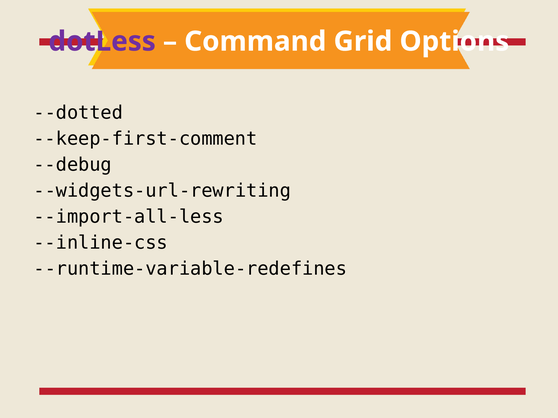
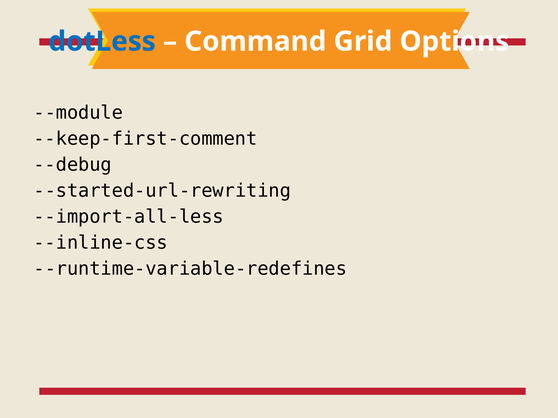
dotLess colour: purple -> blue (102, 41)
--dotted: --dotted -> --module (78, 113)
--widgets-url-rewriting: --widgets-url-rewriting -> --started-url-rewriting (162, 191)
